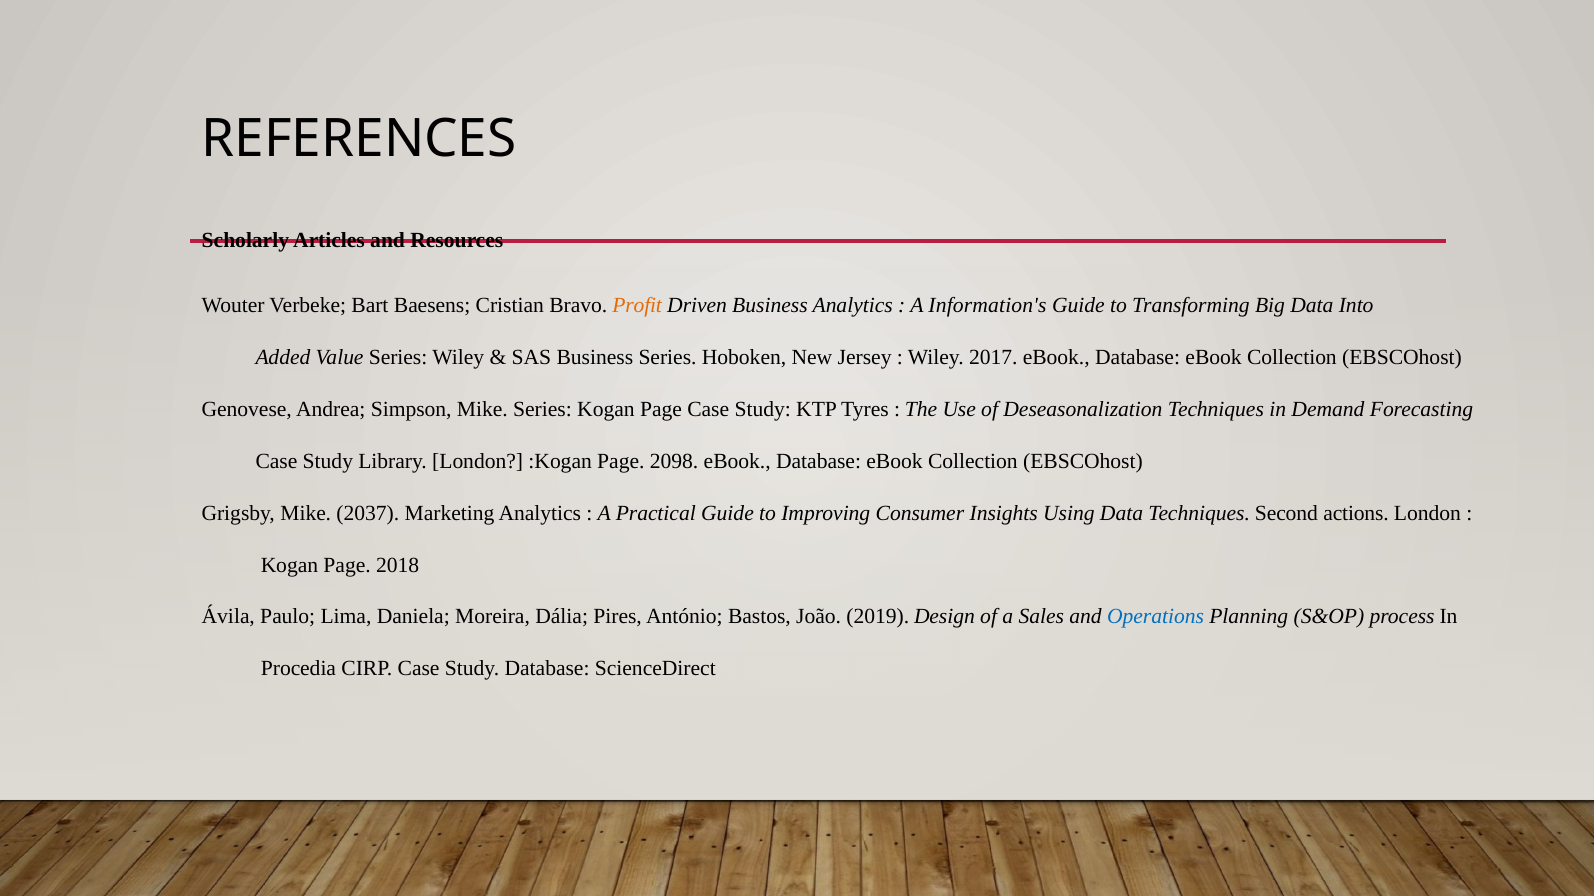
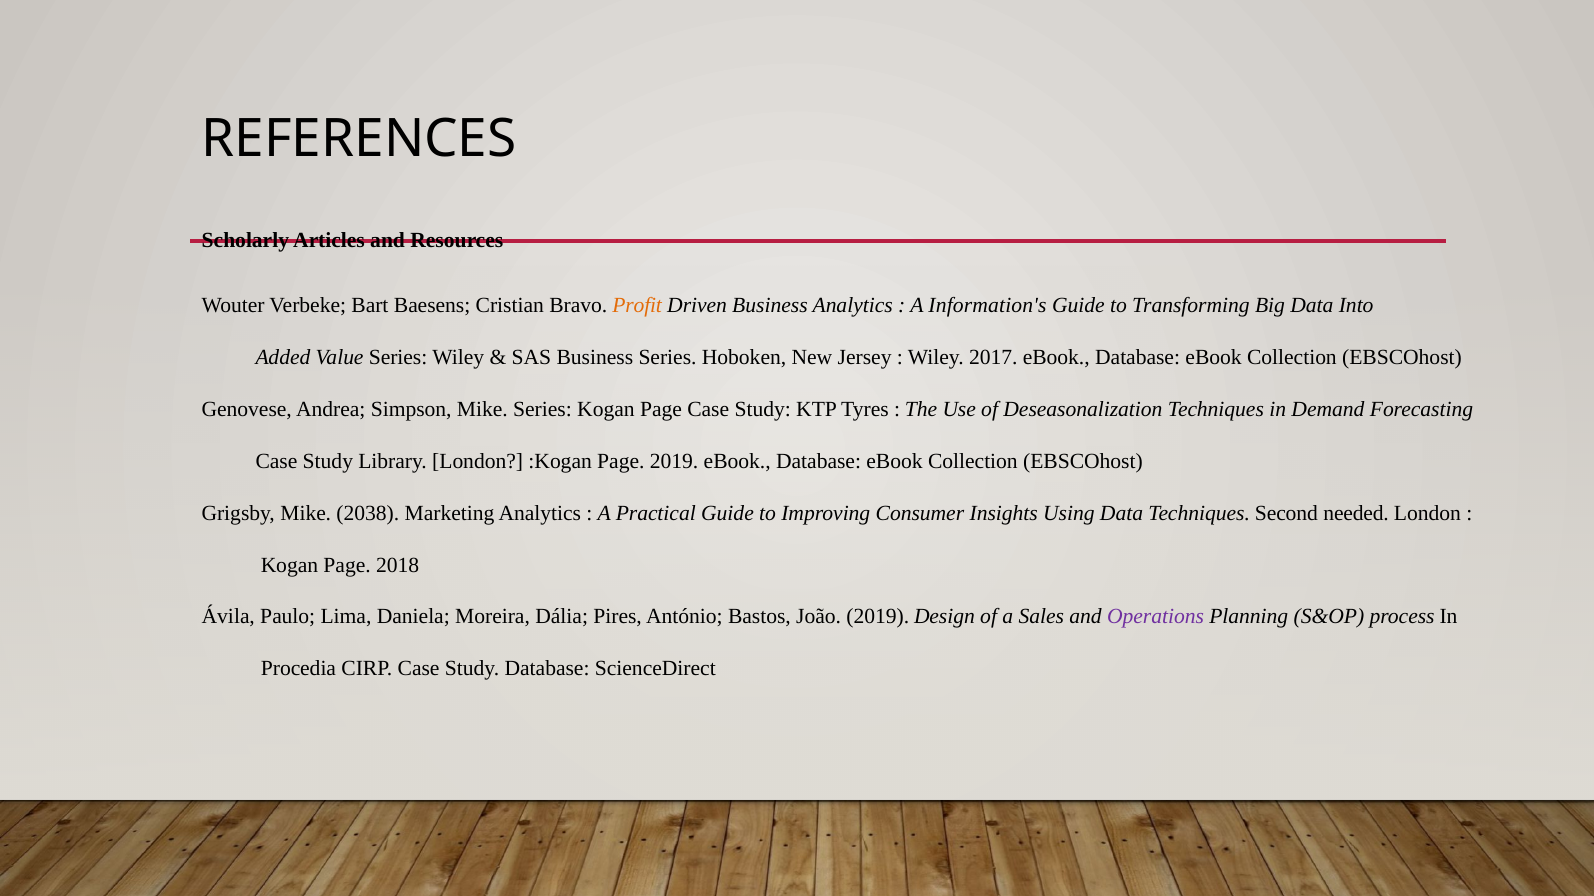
Page 2098: 2098 -> 2019 (674, 462)
2037: 2037 -> 2038 (368, 514)
actions: actions -> needed (1356, 514)
Operations colour: blue -> purple (1156, 617)
